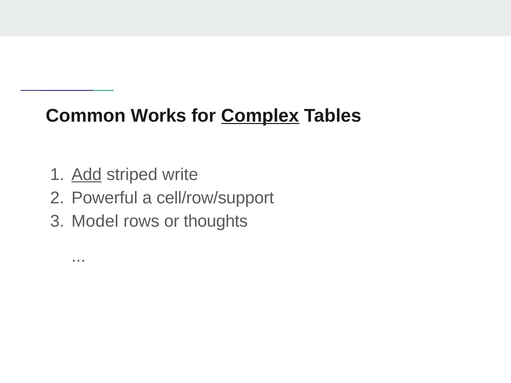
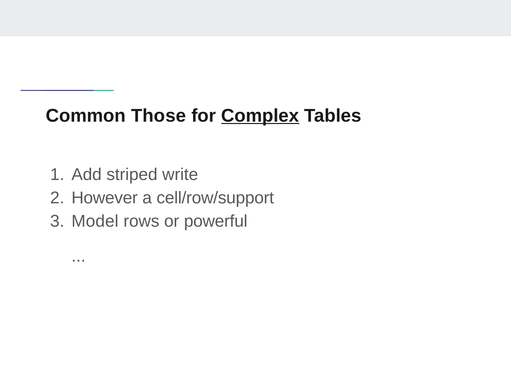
Works: Works -> Those (159, 116)
Add underline: present -> none (87, 174)
Powerful: Powerful -> However (105, 198)
thoughts: thoughts -> powerful (216, 221)
